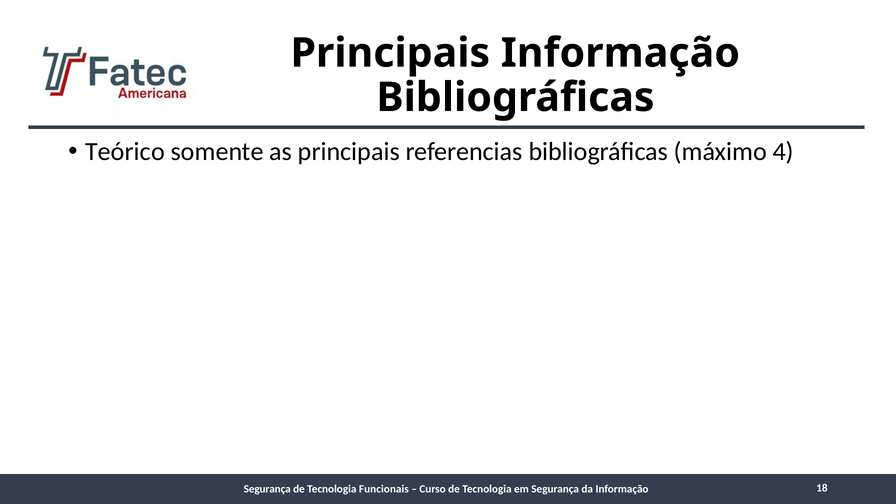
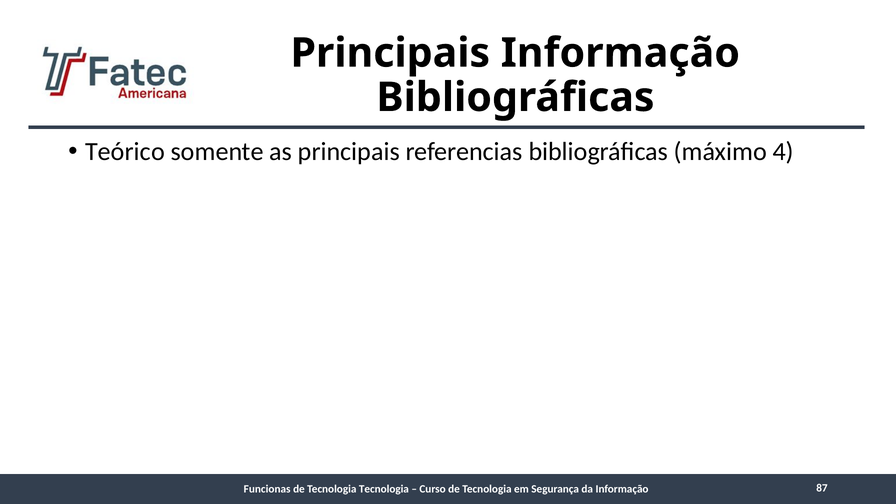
Segurança: Segurança -> Funcionas (267, 489)
Tecnologia Funcionais: Funcionais -> Tecnologia (384, 489)
18: 18 -> 87 (822, 488)
